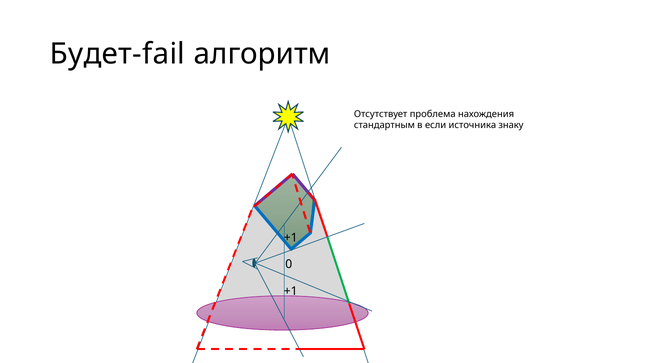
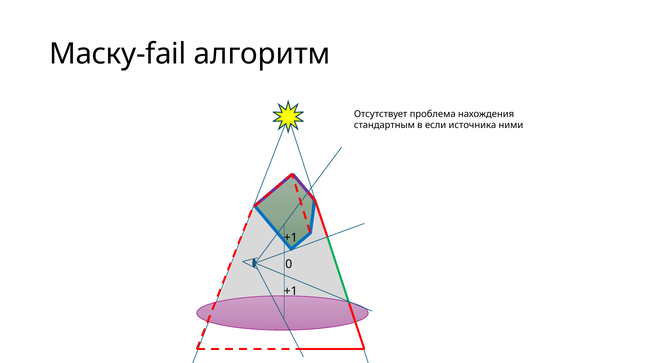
Будет-fail: Будет-fail -> Маску-fail (118, 54)
знаку: знаку -> ними (511, 125)
